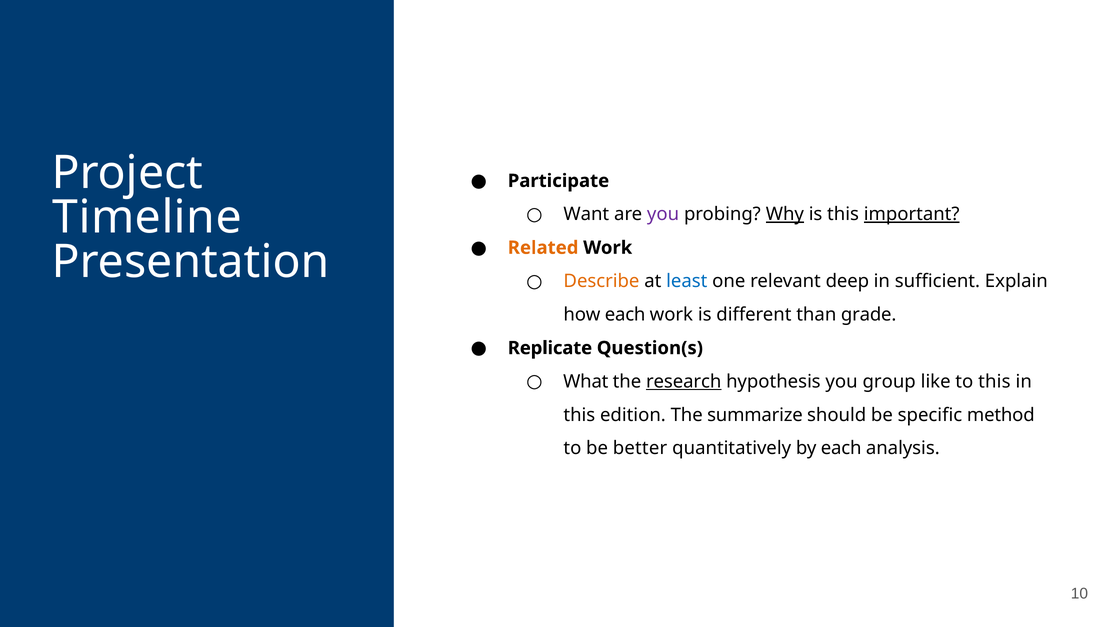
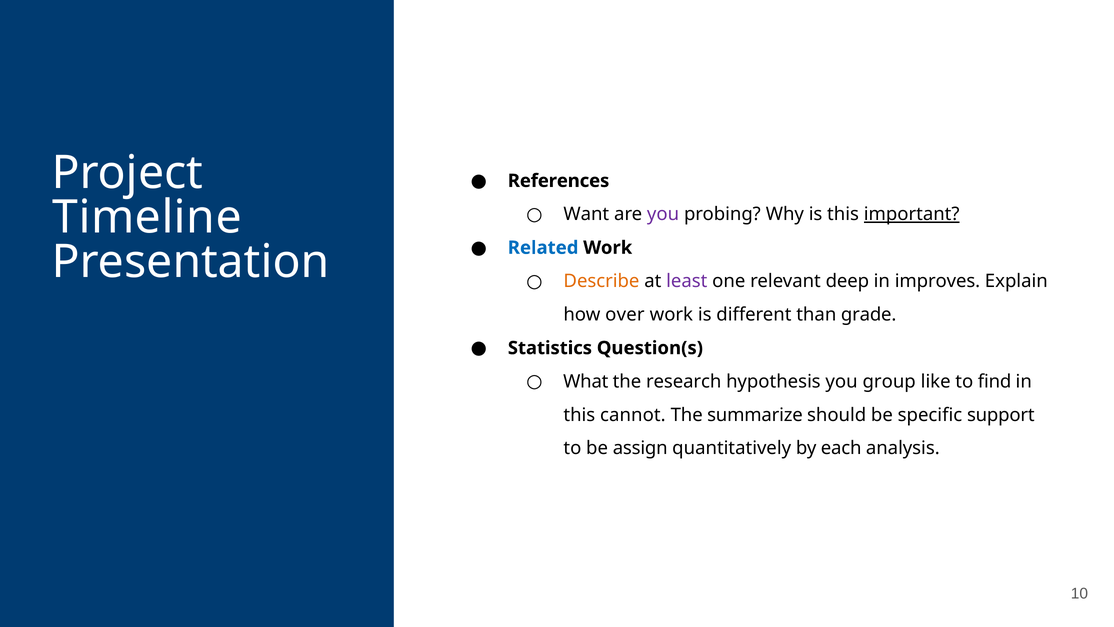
Participate: Participate -> References (559, 181)
Why underline: present -> none (785, 214)
Related colour: orange -> blue (543, 248)
least colour: blue -> purple (687, 281)
sufficient: sufficient -> improves (937, 281)
how each: each -> over (625, 314)
Replicate: Replicate -> Statistics (550, 348)
research underline: present -> none (684, 381)
to this: this -> find (995, 381)
edition: edition -> cannot (633, 415)
method: method -> support (1001, 415)
better: better -> assign (640, 448)
